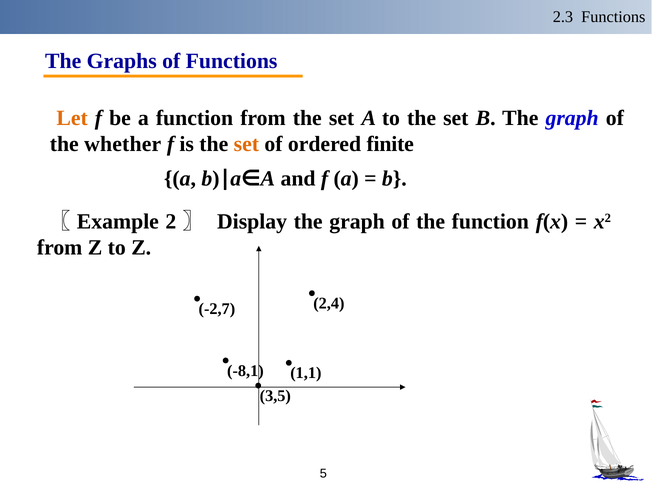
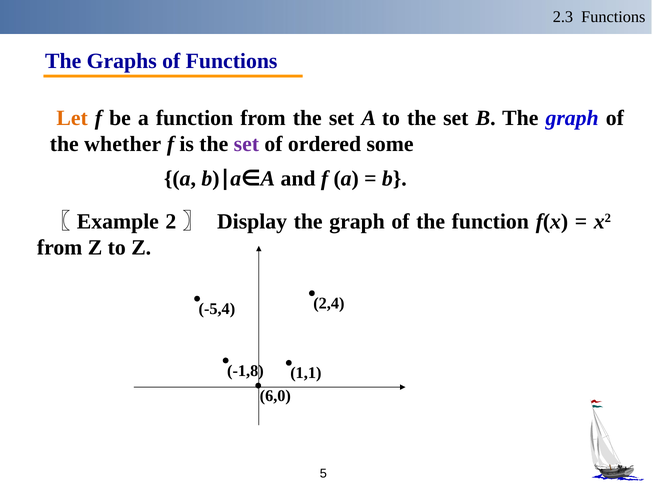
set colour: orange -> purple (246, 144)
finite: finite -> some (390, 144)
-2,7: -2,7 -> -5,4 (217, 309)
-8,1: -8,1 -> -1,8 (245, 371)
3,5: 3,5 -> 6,0 (275, 396)
